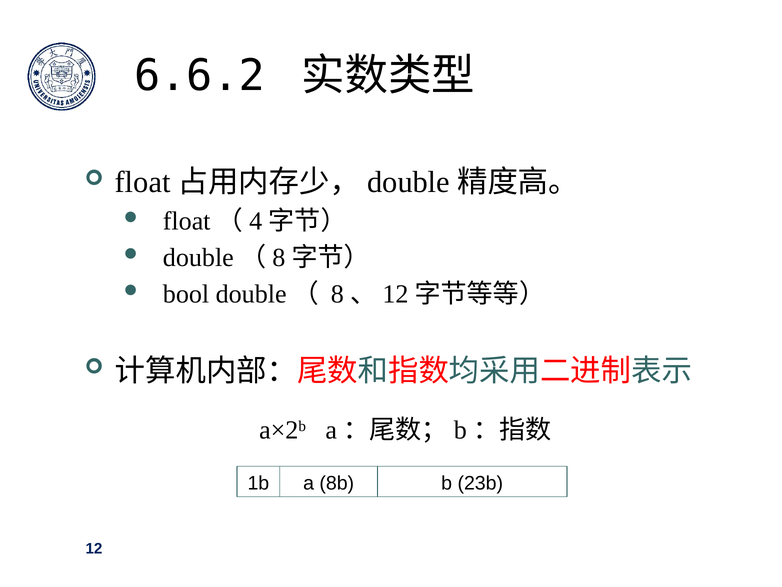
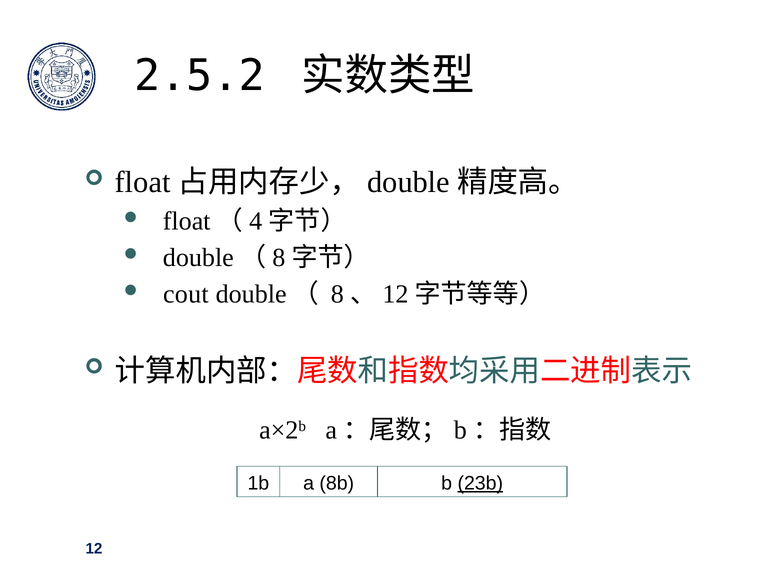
6.6.2: 6.6.2 -> 2.5.2 (200, 76)
bool: bool -> cout (186, 294)
23b underline: none -> present (480, 483)
